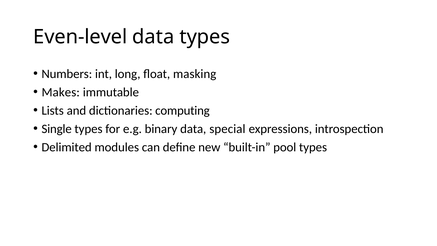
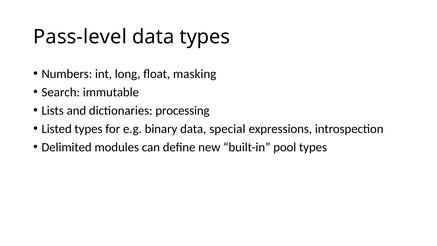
Even-level: Even-level -> Pass-level (80, 37)
Makes: Makes -> Search (61, 92)
computing: computing -> processing (182, 111)
Single: Single -> Listed (57, 129)
